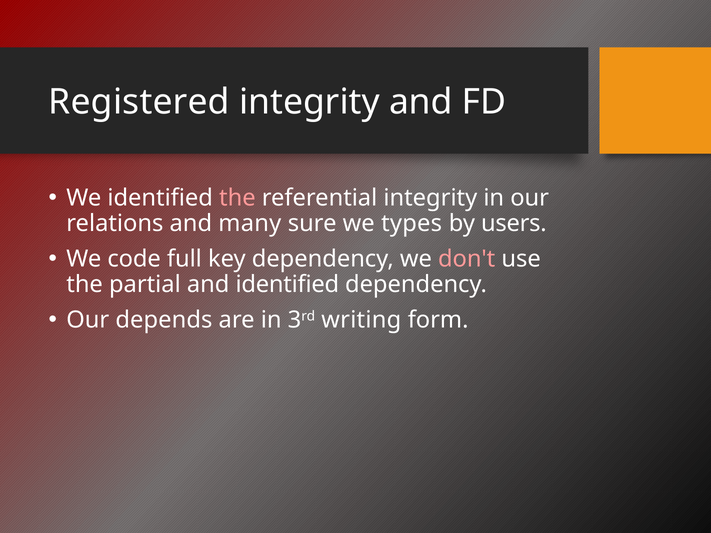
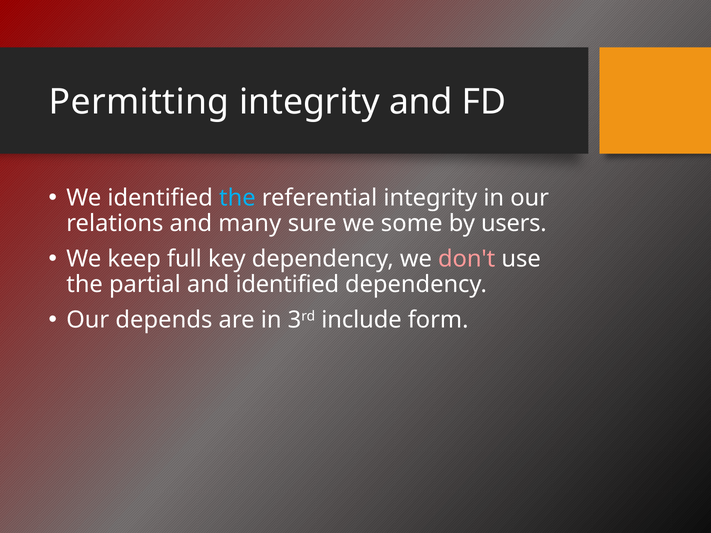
Registered: Registered -> Permitting (139, 102)
the colour: pink -> light blue (237, 198)
types: types -> some (412, 224)
code: code -> keep (134, 259)
writing: writing -> include (361, 320)
